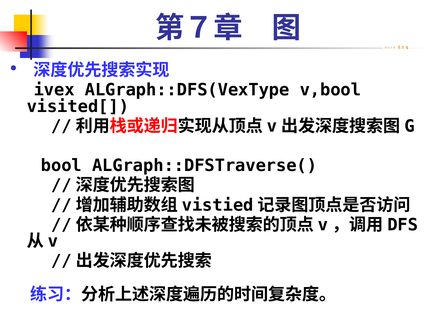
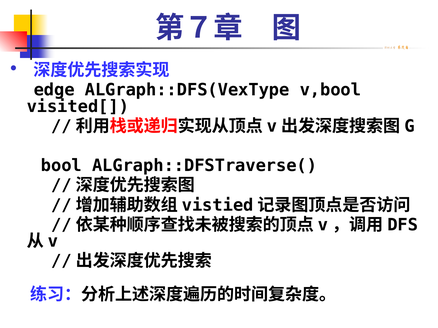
ivex: ivex -> edge (54, 90)
